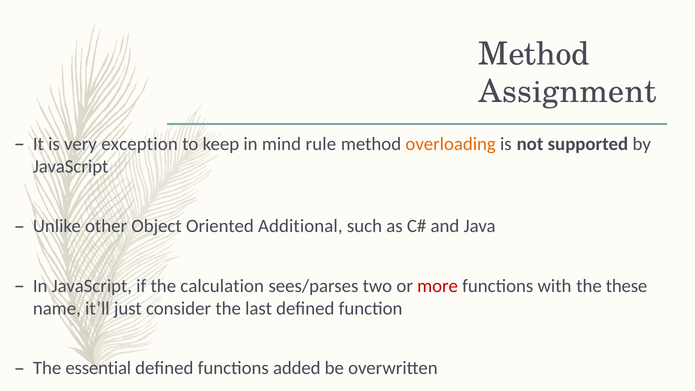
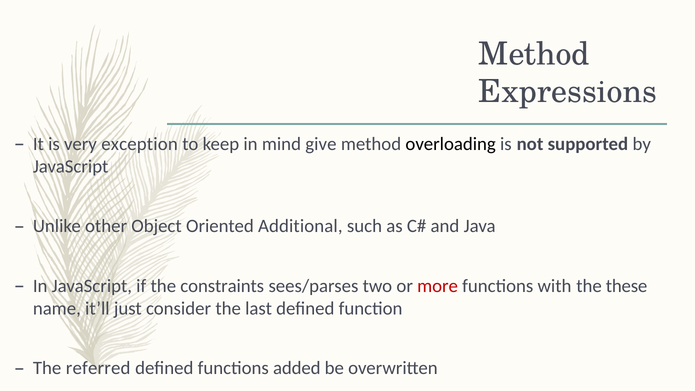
Assignment: Assignment -> Expressions (568, 92)
rule: rule -> give (321, 144)
overloading colour: orange -> black (451, 144)
calculation: calculation -> constraints (222, 286)
essential: essential -> referred (98, 368)
